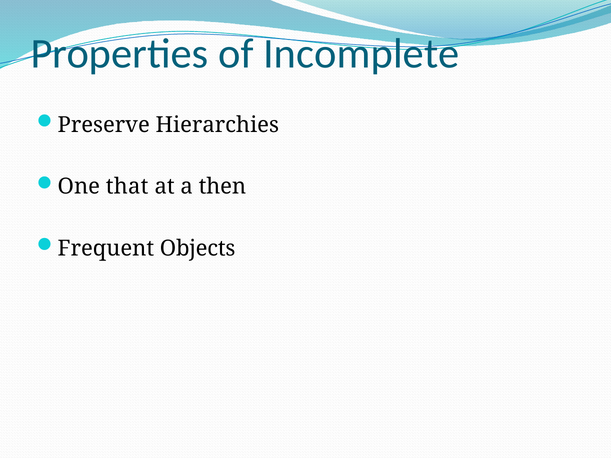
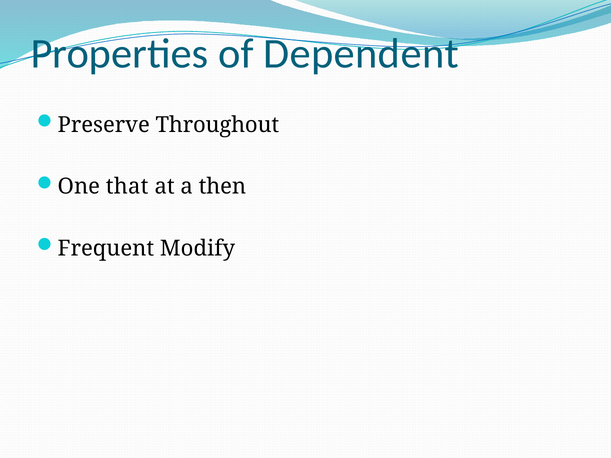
Incomplete: Incomplete -> Dependent (361, 54)
Hierarchies: Hierarchies -> Throughout (217, 125)
Objects: Objects -> Modify (197, 249)
